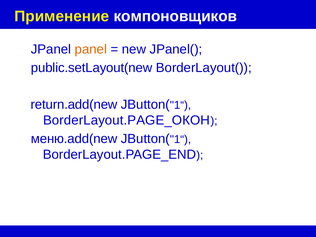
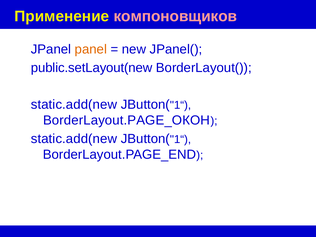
компоновщиков colour: white -> pink (175, 16)
return.add(new: return.add(new -> static.add(new (74, 105)
меню.add(new: меню.add(new -> static.add(new (74, 139)
